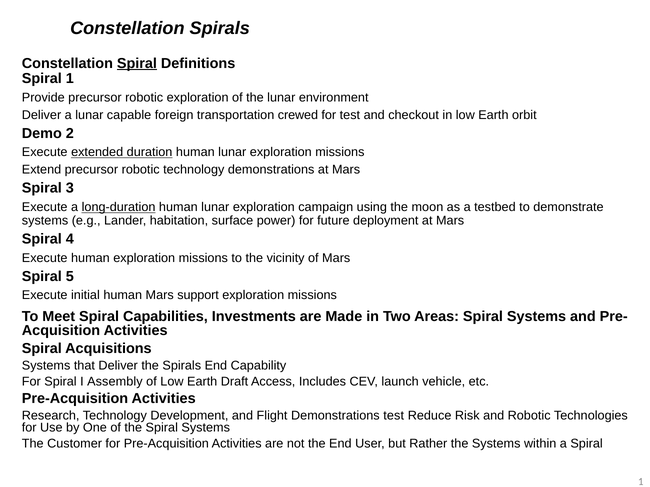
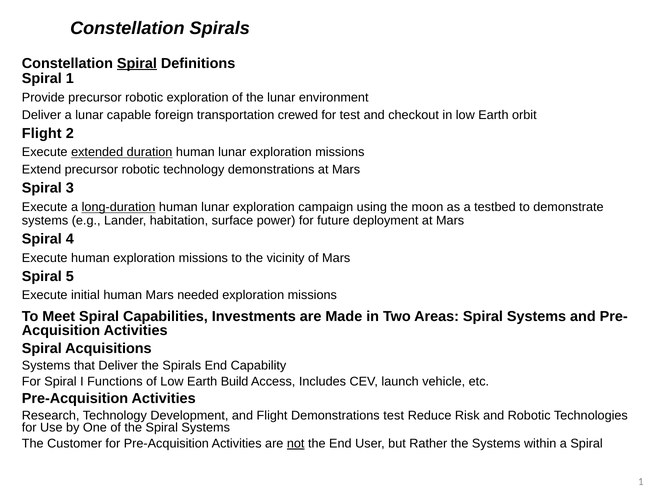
Demo: Demo -> Flight (42, 133)
support: support -> needed (198, 296)
Assembly: Assembly -> Functions (115, 382)
Draft: Draft -> Build (235, 382)
not underline: none -> present (296, 444)
